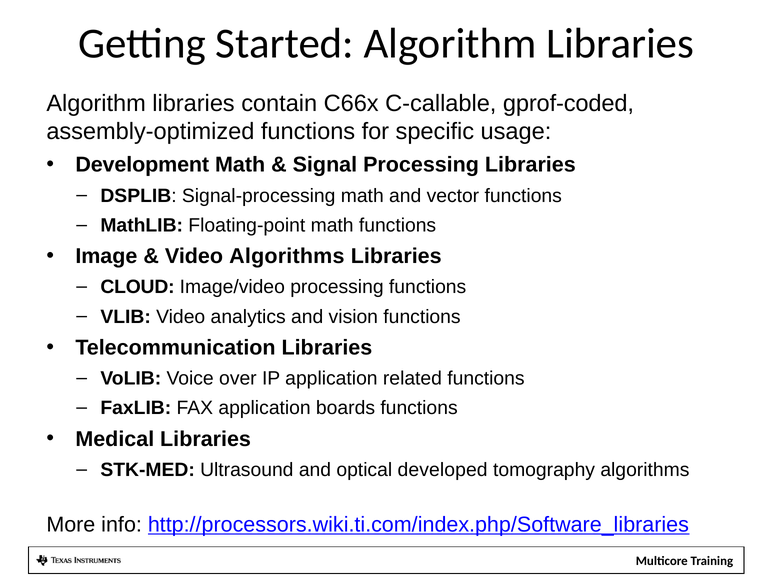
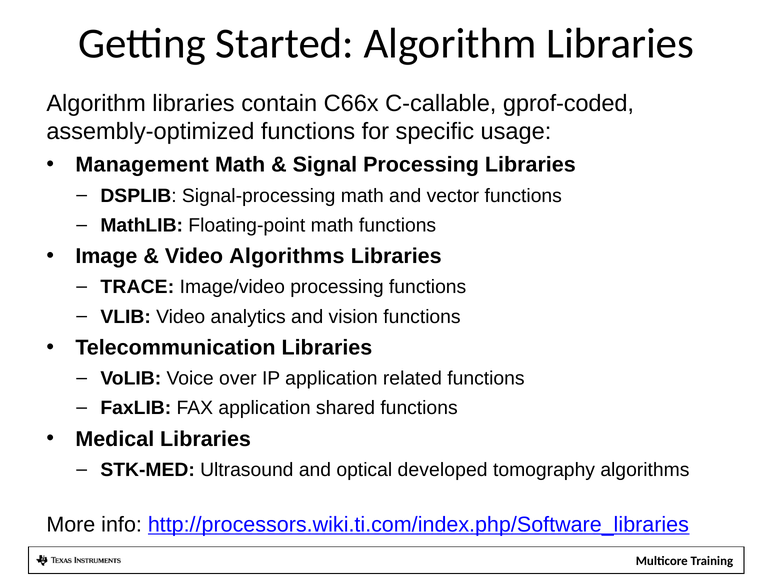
Development: Development -> Management (142, 165)
CLOUD: CLOUD -> TRACE (137, 287)
boards: boards -> shared (346, 409)
